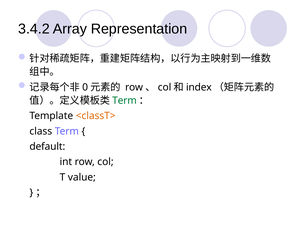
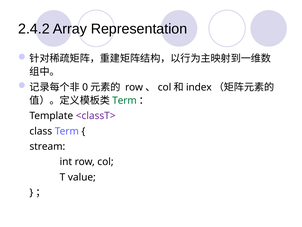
3.4.2: 3.4.2 -> 2.4.2 (34, 29)
<classT> colour: orange -> purple (96, 116)
default: default -> stream (47, 146)
